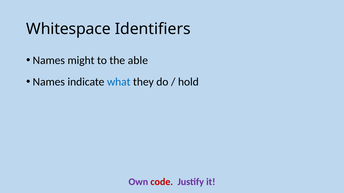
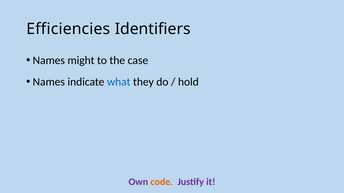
Whitespace: Whitespace -> Efficiencies (68, 29)
able: able -> case (138, 60)
code colour: red -> orange (162, 182)
